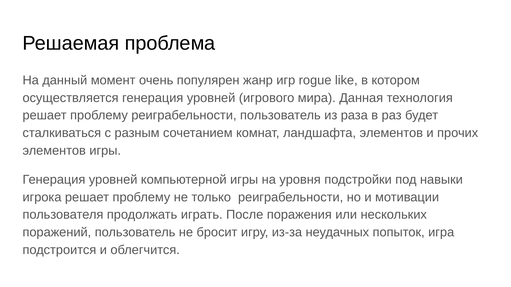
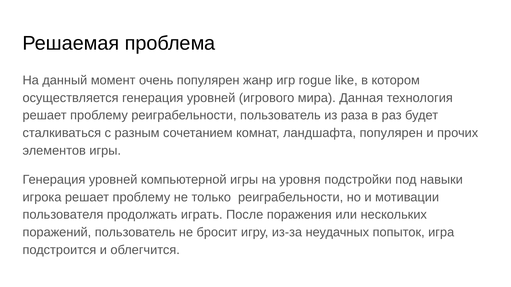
ландшафта элементов: элементов -> популярен (391, 133)
